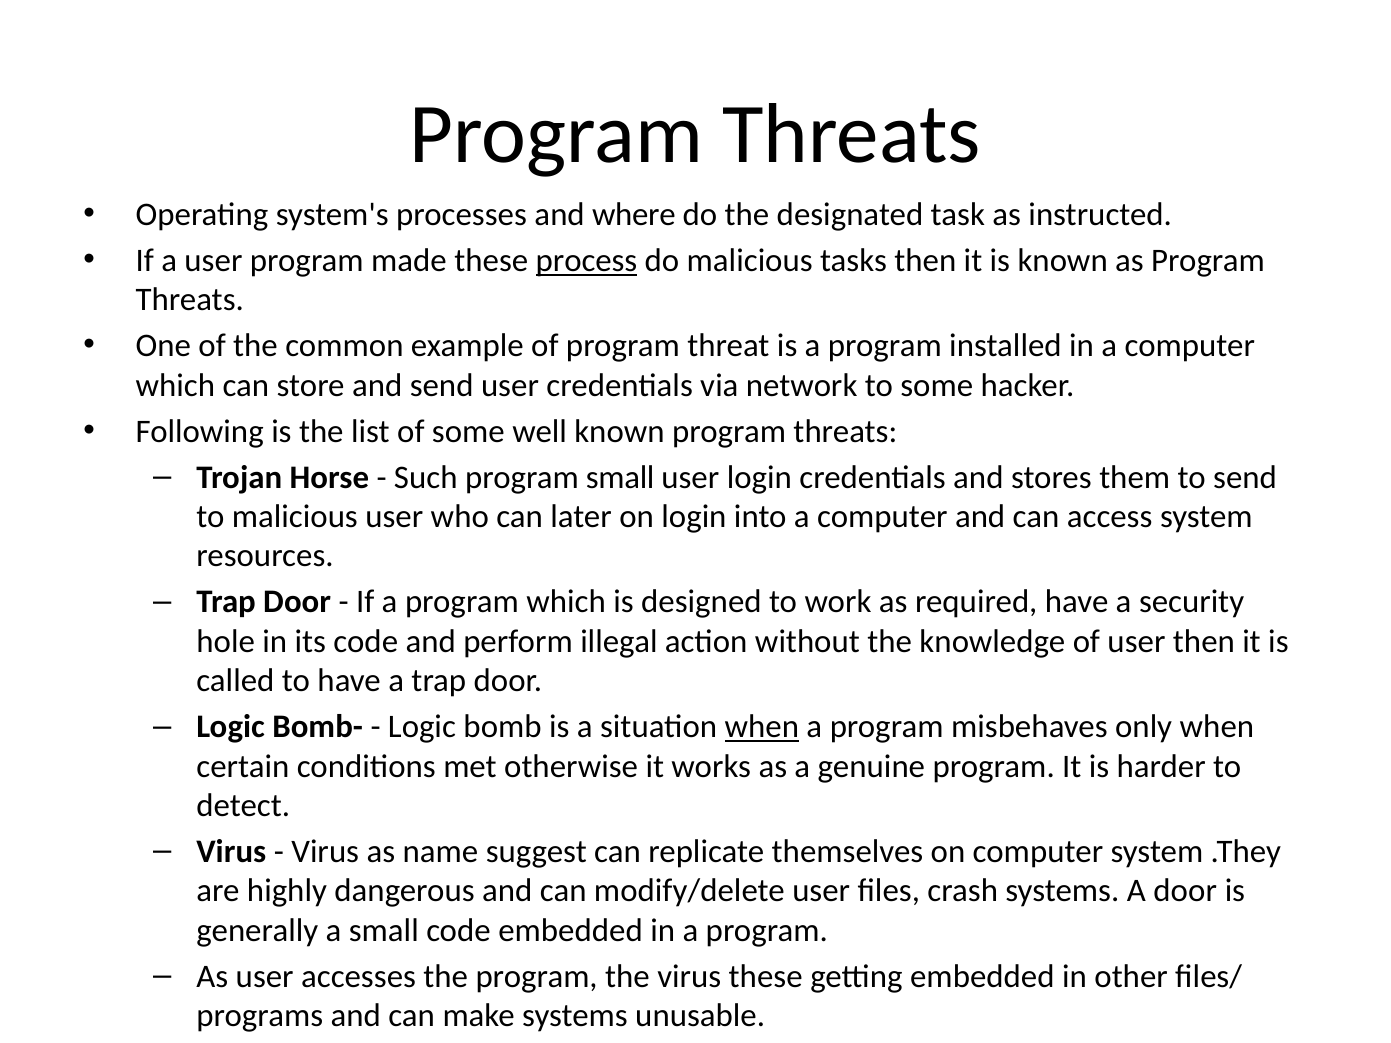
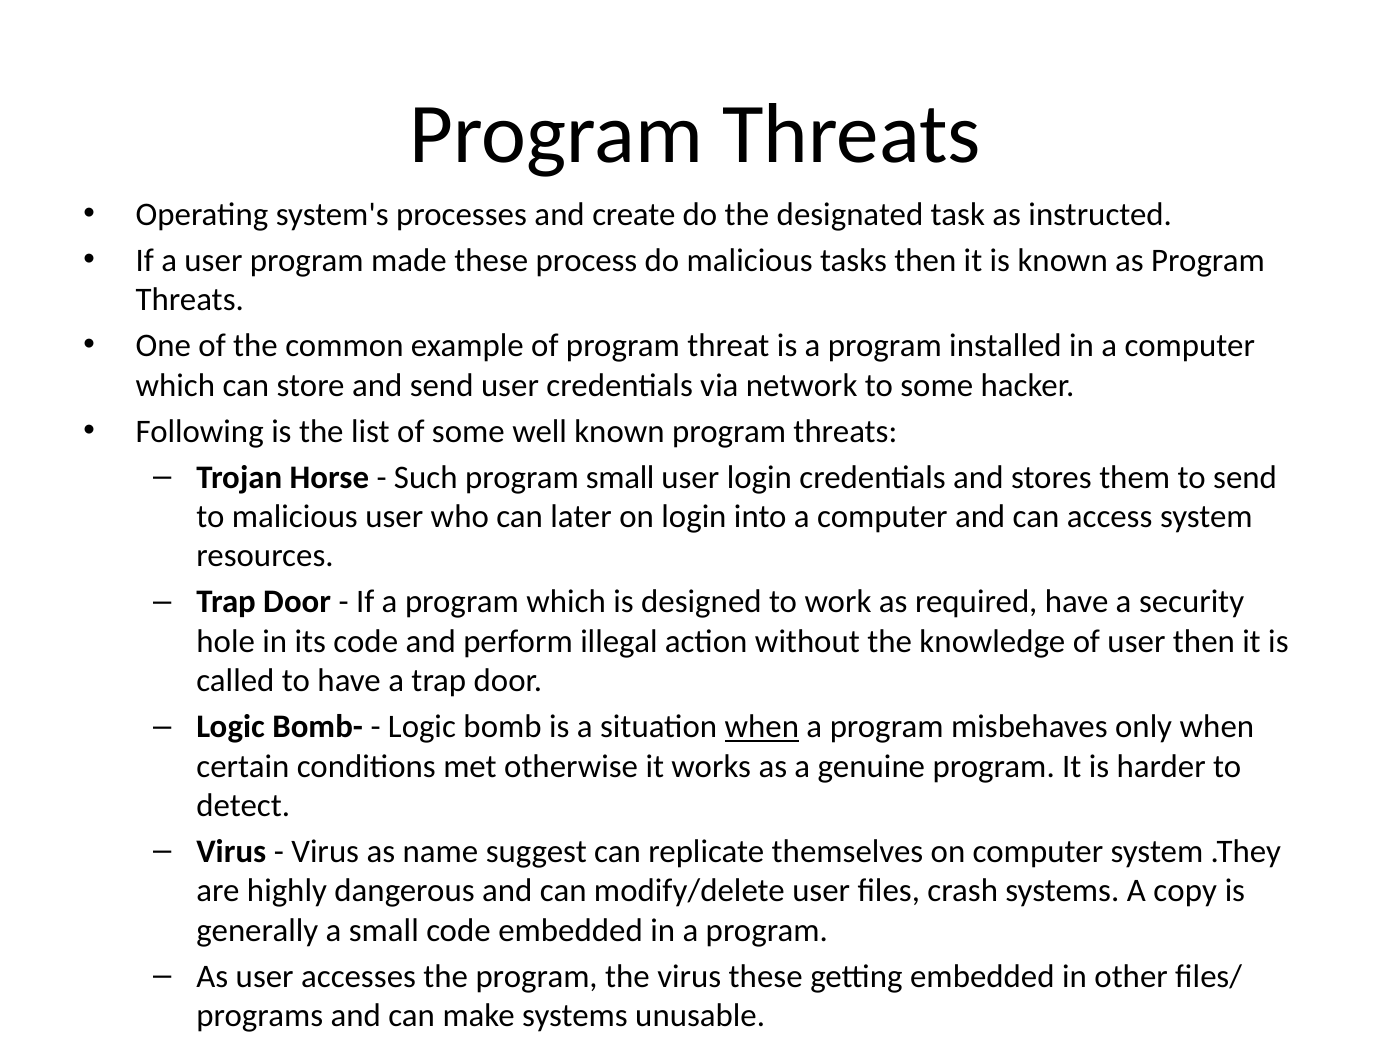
where: where -> create (634, 214)
process underline: present -> none (586, 260)
A door: door -> copy (1185, 891)
